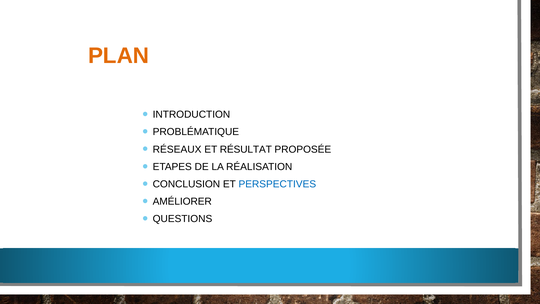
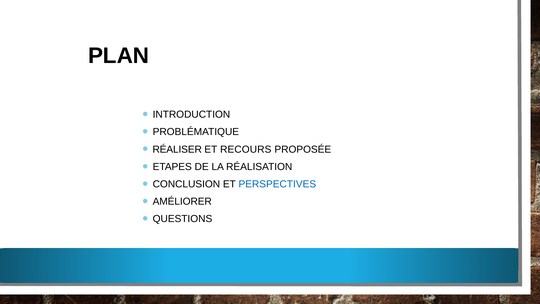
PLAN colour: orange -> black (119, 56)
RÉSEAUX: RÉSEAUX -> RÉALISER (177, 149)
RÉSULTAT: RÉSULTAT -> RECOURS (246, 149)
